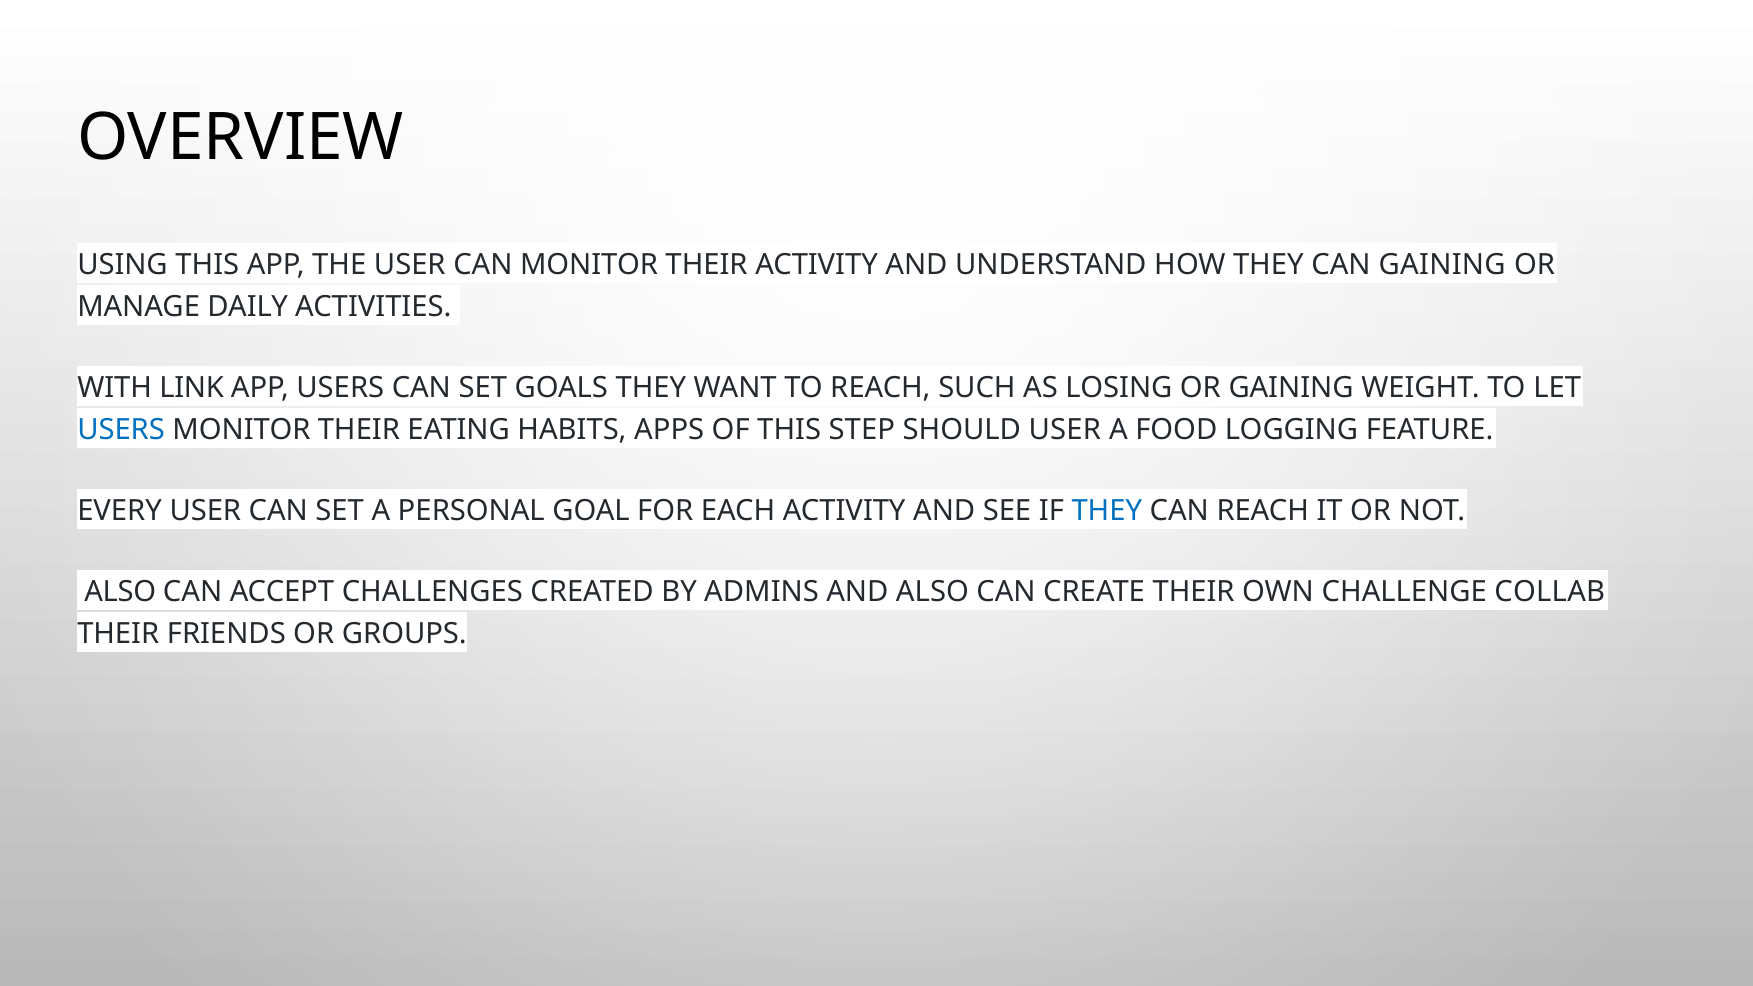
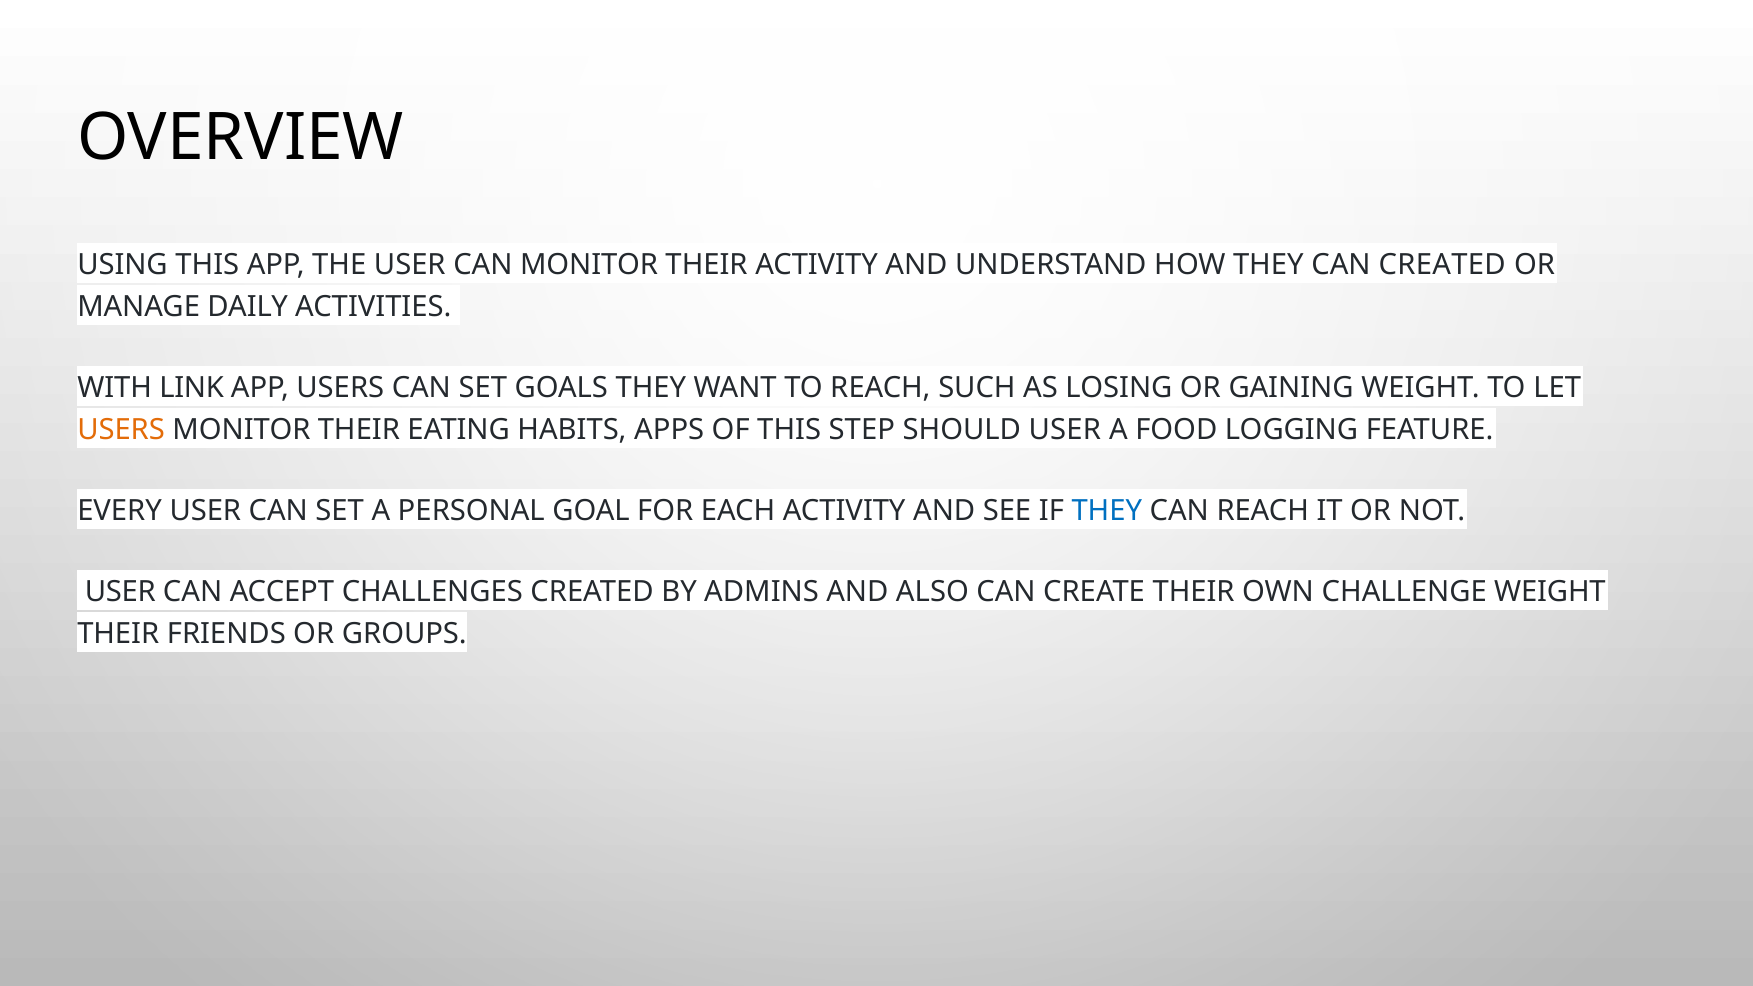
CAN GAINING: GAINING -> CREATED (1442, 265)
USERS colour: blue -> orange (121, 430)
ALSO: ALSO -> USER (120, 592)
CHALLENGE COLLAB: COLLAB -> WEIGHT (1550, 592)
